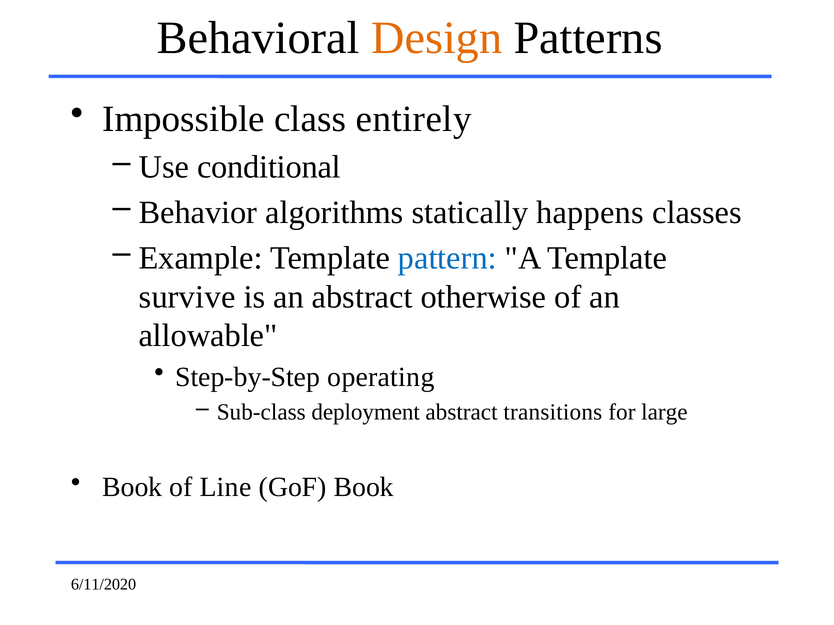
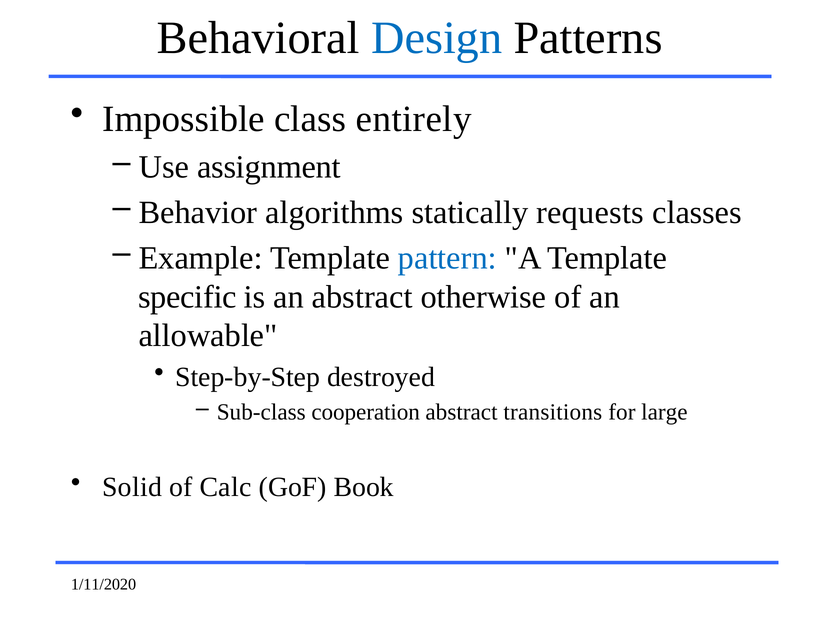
Design colour: orange -> blue (437, 38)
conditional: conditional -> assignment (269, 167)
happens: happens -> requests (590, 213)
survive: survive -> specific (187, 297)
operating: operating -> destroyed (381, 377)
deployment: deployment -> cooperation (366, 412)
Book: Book -> Solid (132, 488)
Line: Line -> Calc (225, 488)
6/11/2020: 6/11/2020 -> 1/11/2020 (104, 585)
